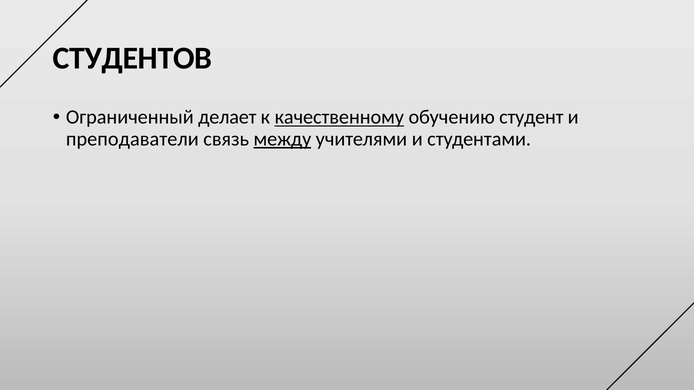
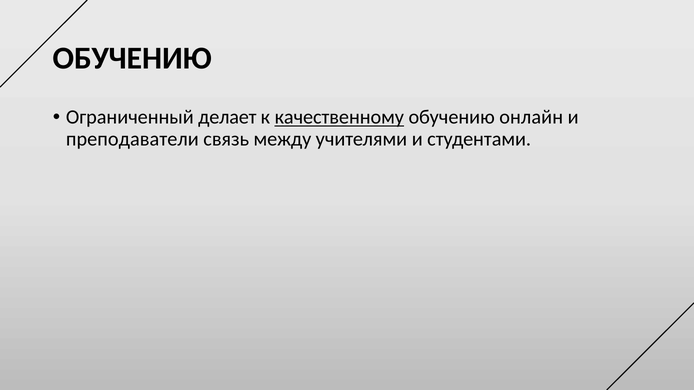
СТУДЕНТОВ: СТУДЕНТОВ -> ОБУЧЕНИЮ (132, 58)
студент: студент -> онлайн (531, 117)
между underline: present -> none (282, 139)
